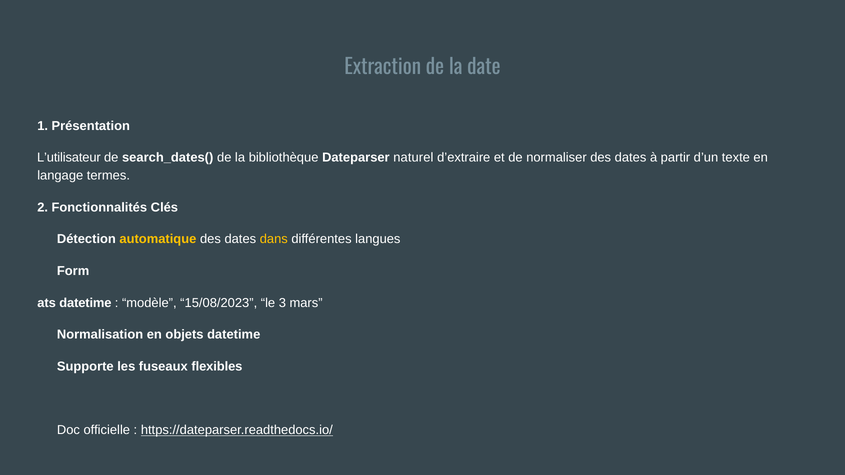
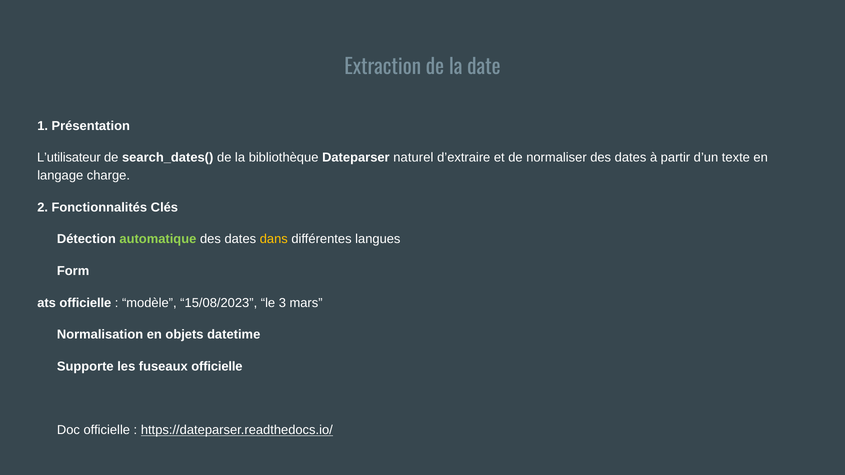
termes: termes -> charge (108, 176)
automatique colour: yellow -> light green (158, 239)
ats datetime: datetime -> officielle (85, 303)
fuseaux flexibles: flexibles -> officielle (217, 367)
